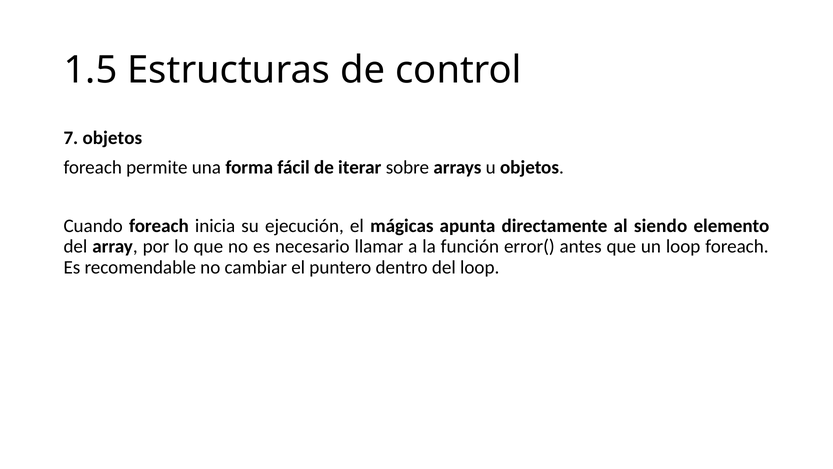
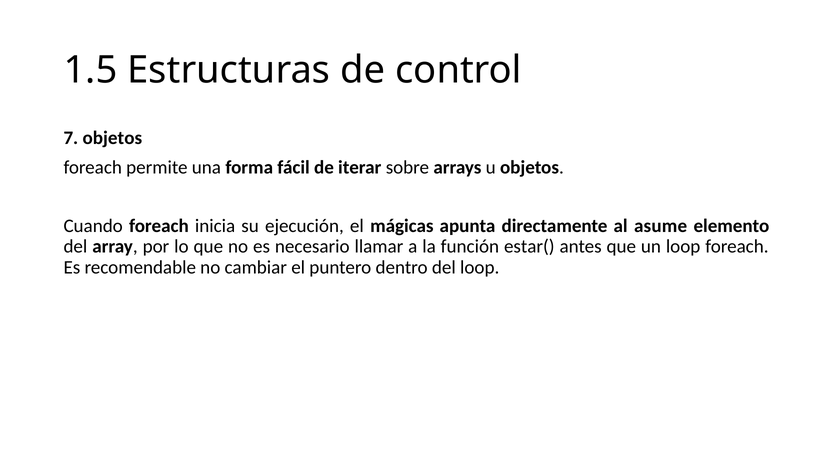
siendo: siendo -> asume (661, 226)
error(: error( -> estar( (529, 246)
